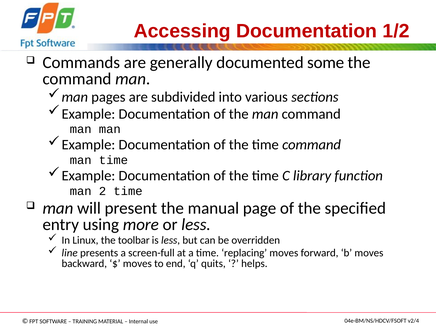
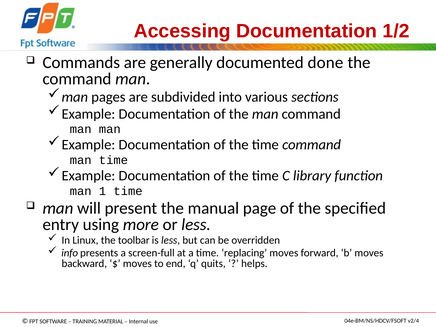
some: some -> done (325, 63)
2: 2 -> 1 (102, 191)
line: line -> info (70, 253)
